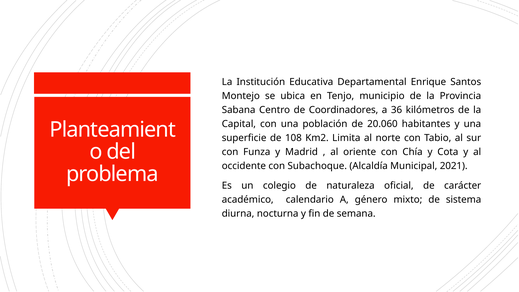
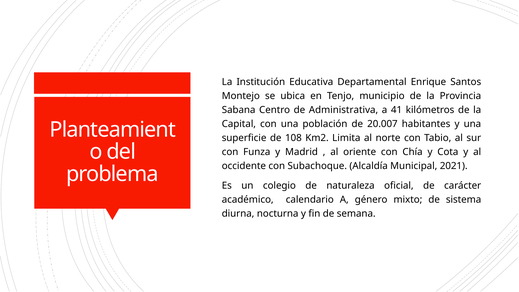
Coordinadores: Coordinadores -> Administrativa (344, 110)
36: 36 -> 41 (397, 110)
20.060: 20.060 -> 20.007 (382, 124)
